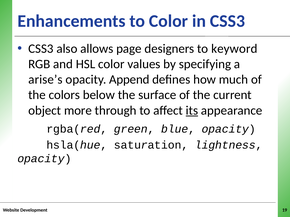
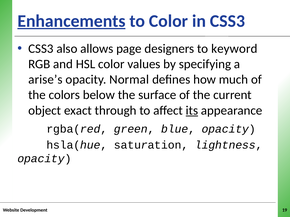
Enhancements underline: none -> present (71, 21)
Append: Append -> Normal (129, 80)
more: more -> exact (78, 111)
